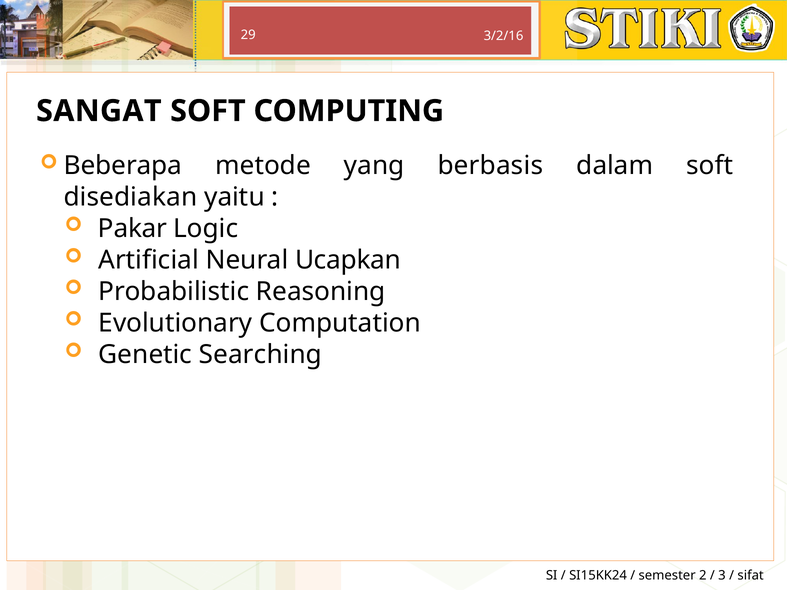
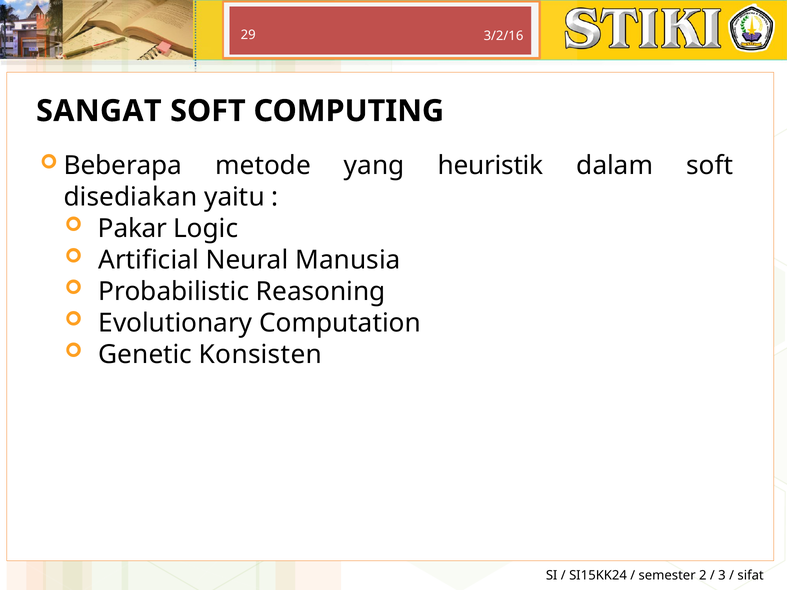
berbasis: berbasis -> heuristik (491, 166)
Ucapkan: Ucapkan -> Manusia (348, 260)
Searching: Searching -> Konsisten (260, 355)
